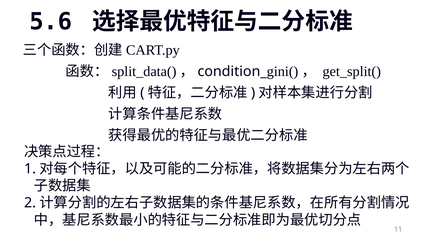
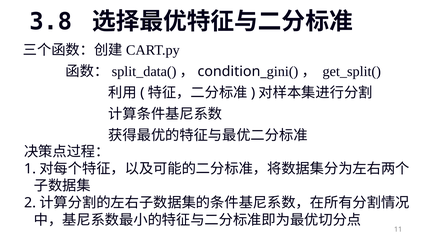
5.6: 5.6 -> 3.8 (51, 22)
